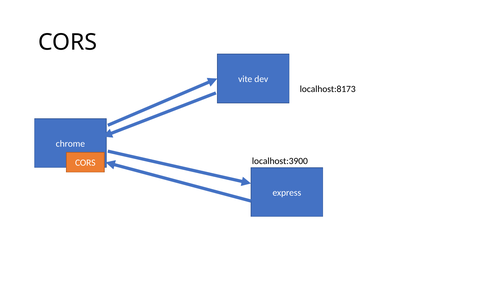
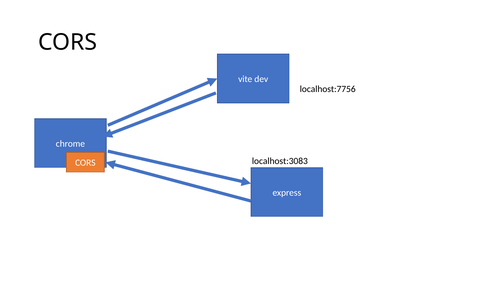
localhost:8173: localhost:8173 -> localhost:7756 (328, 89)
localhost:3900: localhost:3900 -> localhost:3083 (280, 161)
